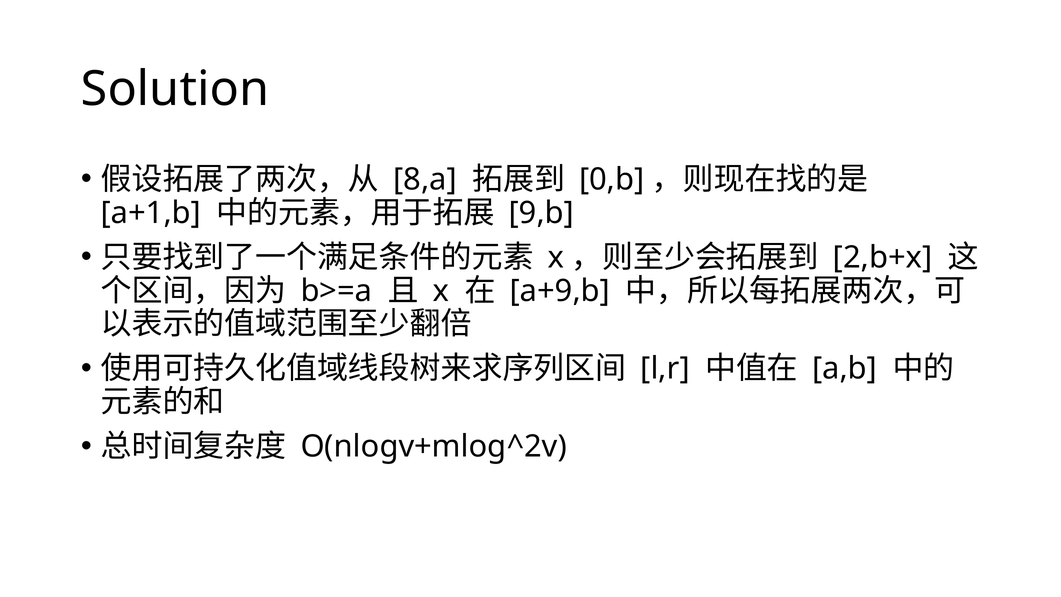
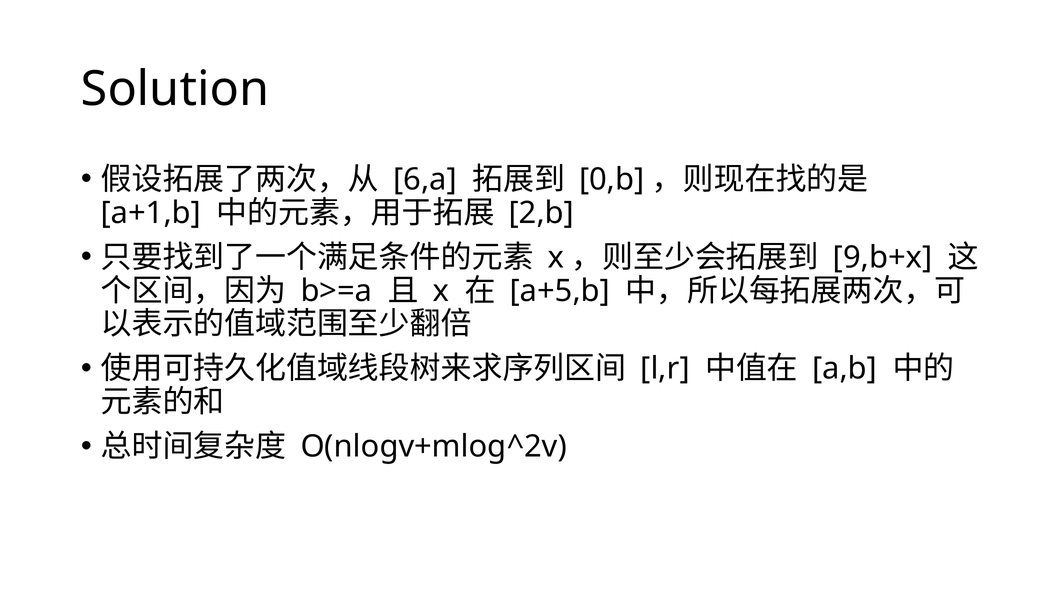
8,a: 8,a -> 6,a (425, 179)
9,b: 9,b -> 2,b (541, 213)
2,b+x: 2,b+x -> 9,b+x (883, 257)
a+9,b: a+9,b -> a+5,b (560, 291)
